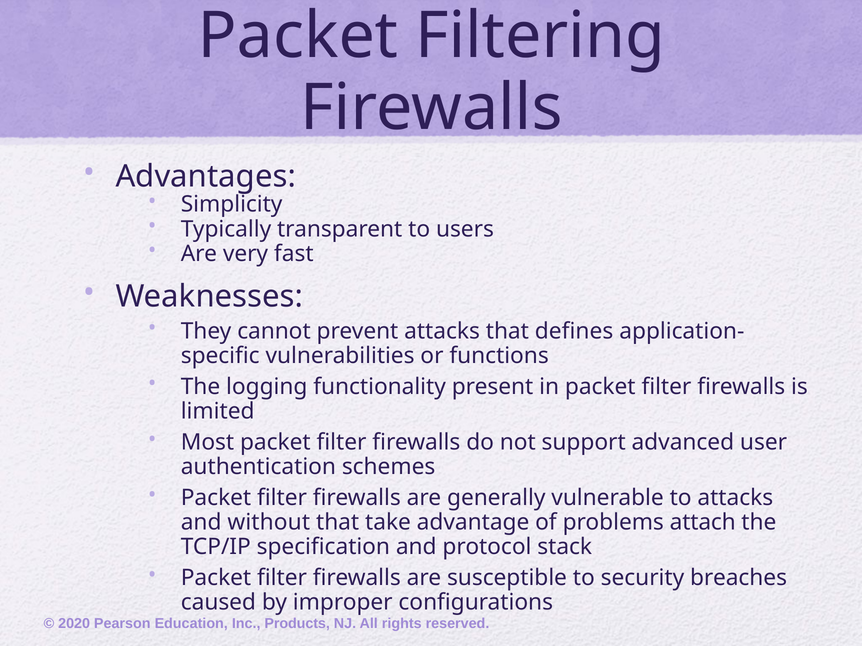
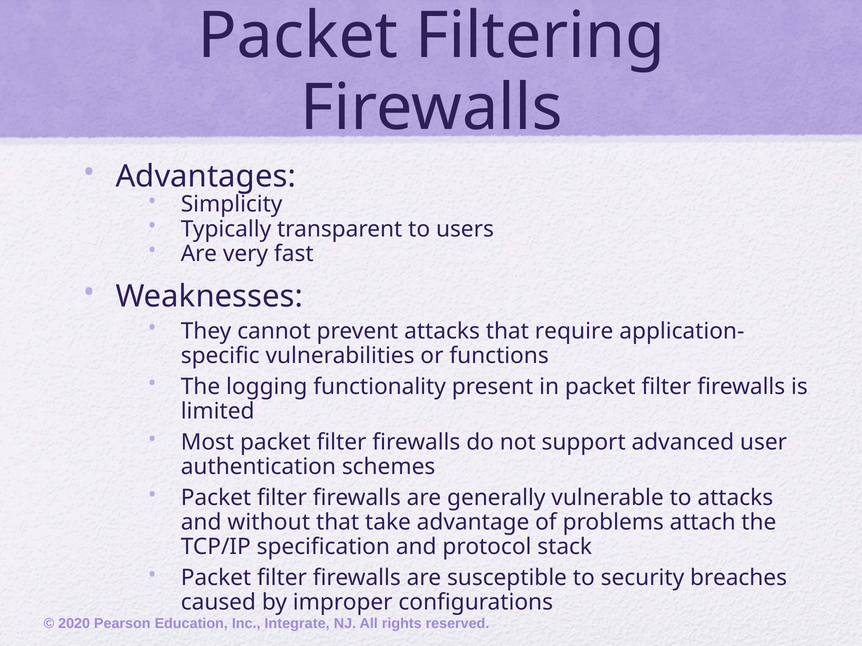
defines: defines -> require (574, 331)
Products: Products -> Integrate (297, 624)
